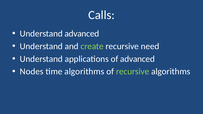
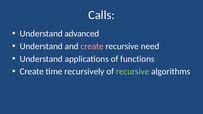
create colour: light green -> pink (92, 46)
of advanced: advanced -> functions (137, 59)
Nodes: Nodes -> Create (32, 72)
time algorithms: algorithms -> recursively (84, 72)
